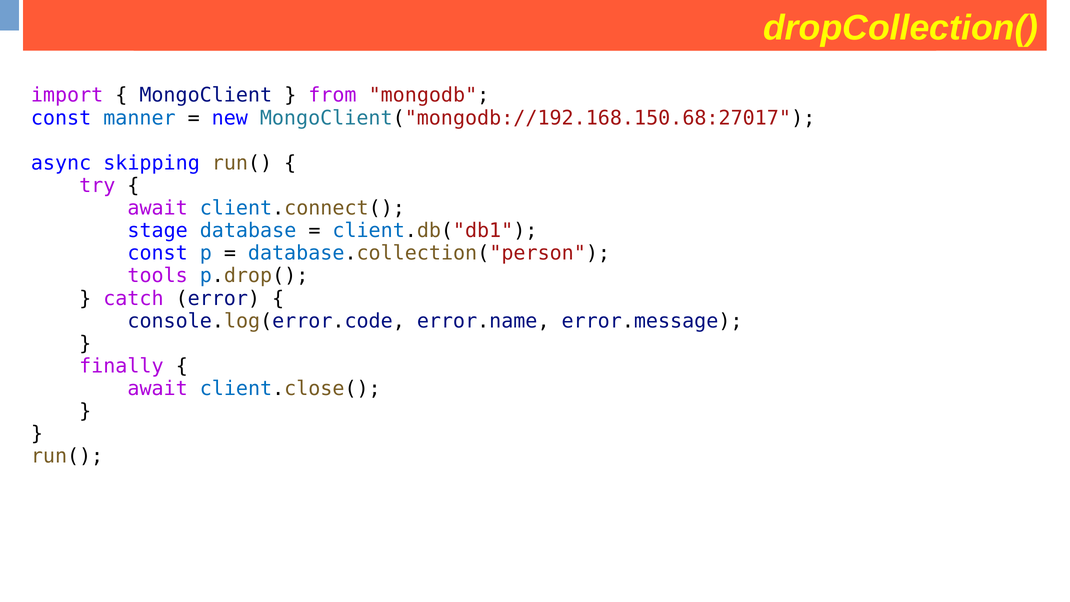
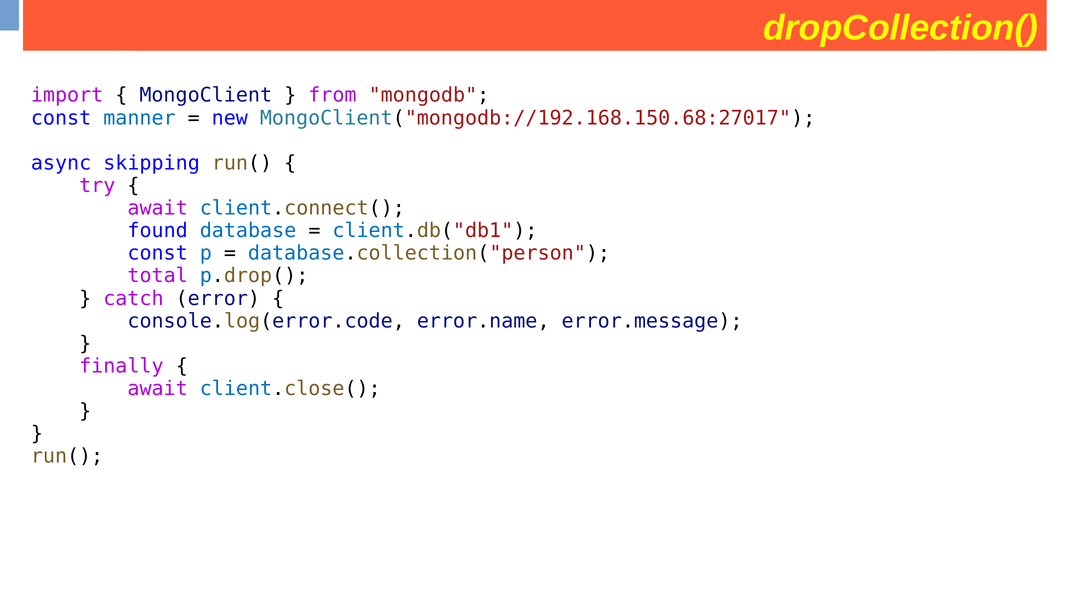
stage: stage -> found (158, 231)
tools: tools -> total (158, 276)
